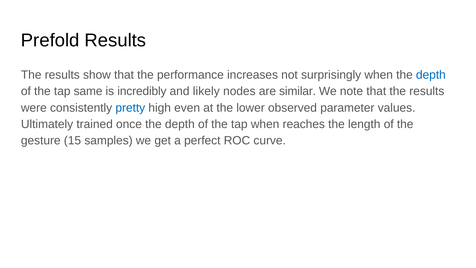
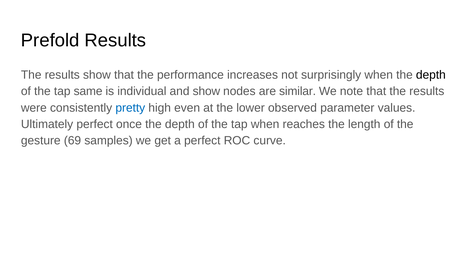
depth colour: blue -> black (431, 75)
incredibly: incredibly -> individual (142, 91)
and likely: likely -> show (206, 91)
Ultimately trained: trained -> perfect (95, 124)
15: 15 -> 69 (72, 141)
